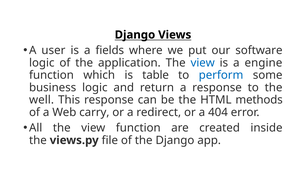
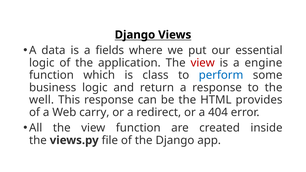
user: user -> data (53, 50)
software: software -> essential (259, 50)
view colour: blue -> red (203, 63)
table: table -> class (156, 75)
methods: methods -> provides (259, 100)
